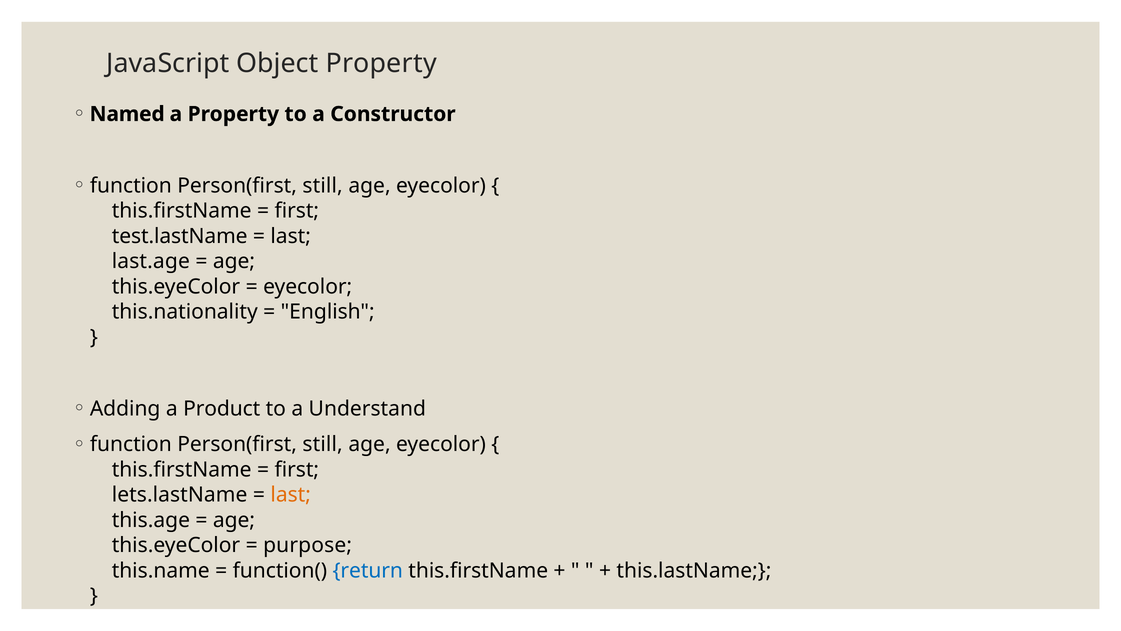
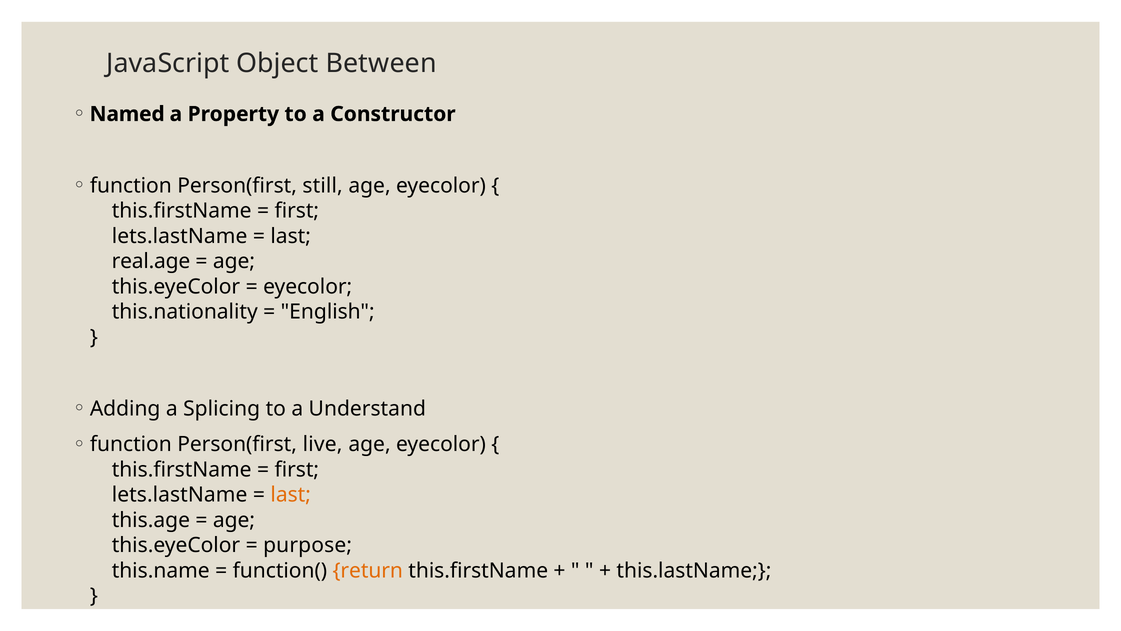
Object Property: Property -> Between (381, 63)
test.lastName: test.lastName -> lets.lastName (180, 236)
last.age: last.age -> real.age (151, 261)
Product: Product -> Splicing (222, 408)
still: still -> live (323, 444)
return colour: blue -> orange (368, 570)
